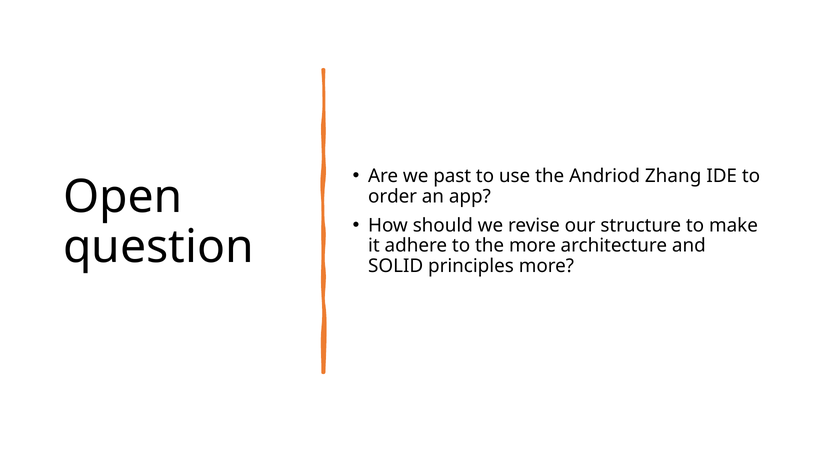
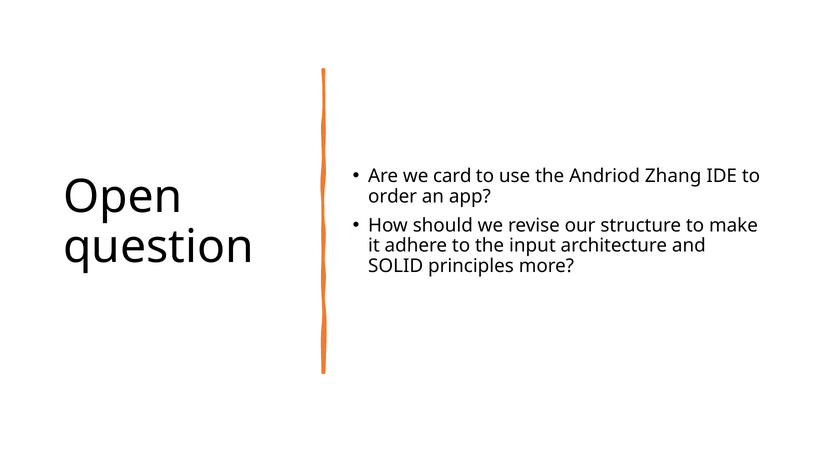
past: past -> card (452, 176)
the more: more -> input (532, 245)
